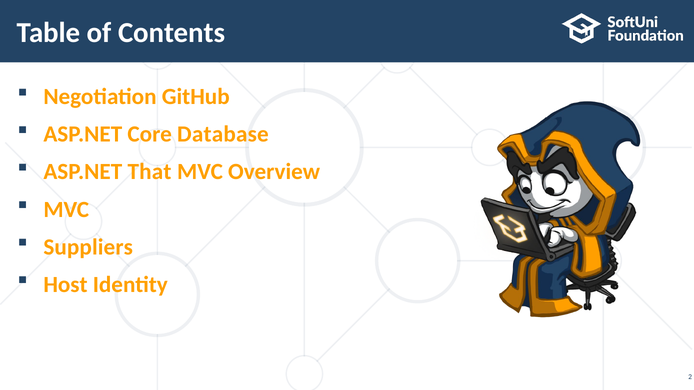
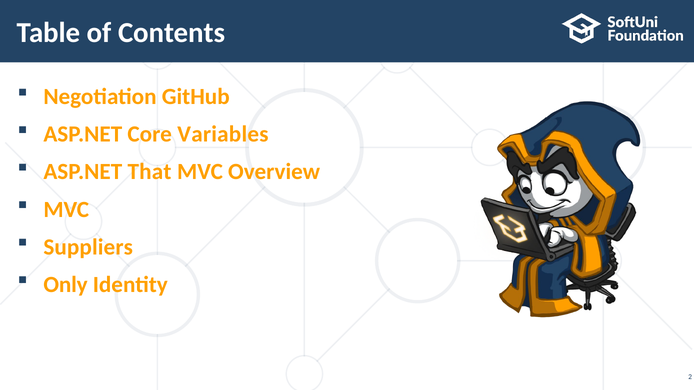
Database: Database -> Variables (223, 134)
Host: Host -> Only (66, 285)
